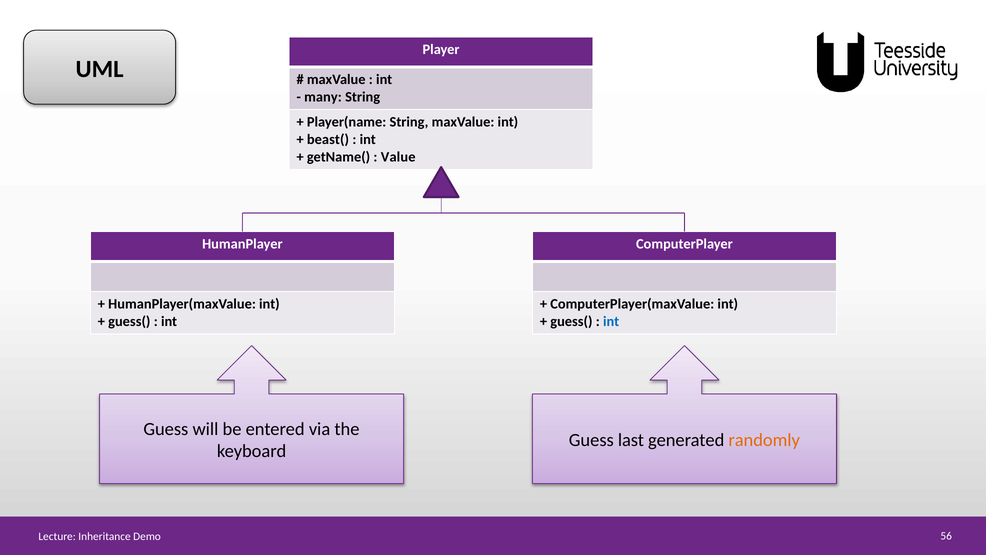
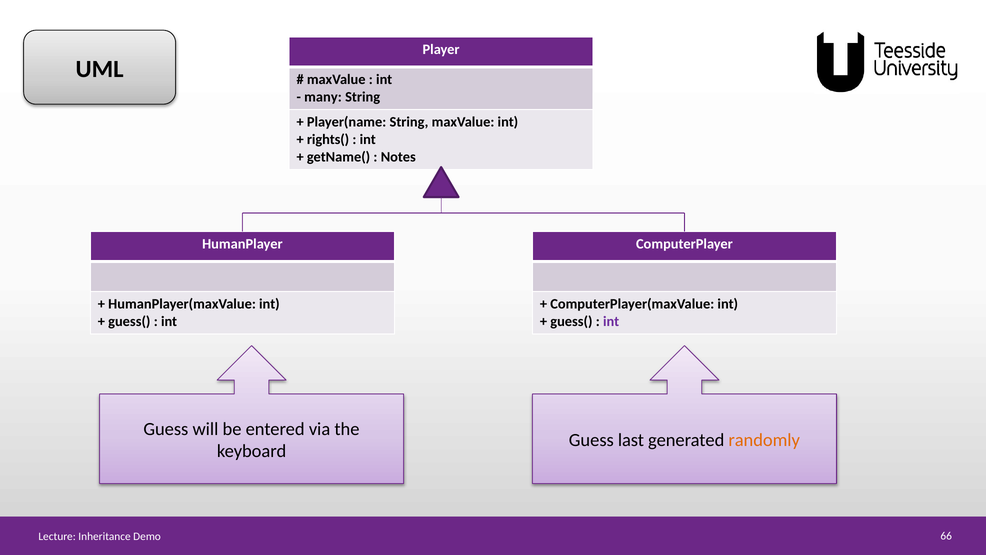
beast(: beast( -> rights( (328, 139)
Value: Value -> Notes (398, 157)
int colour: blue -> purple (611, 321)
56: 56 -> 66 (946, 536)
